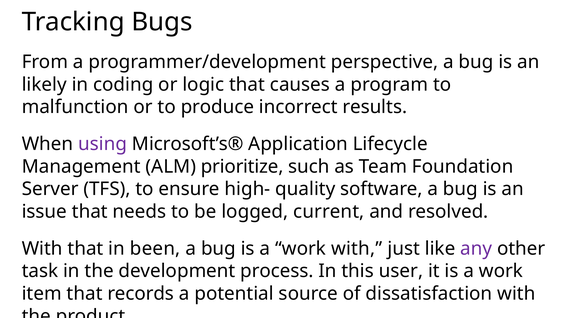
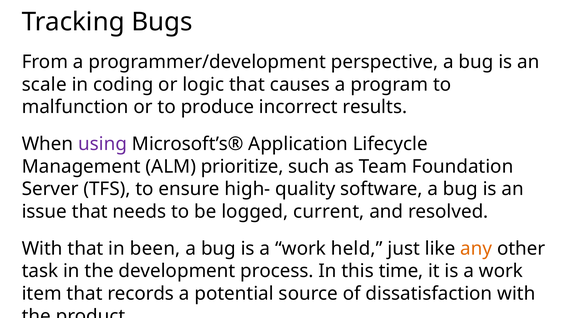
likely: likely -> scale (44, 85)
work with: with -> held (357, 249)
any colour: purple -> orange (476, 249)
user: user -> time (401, 271)
